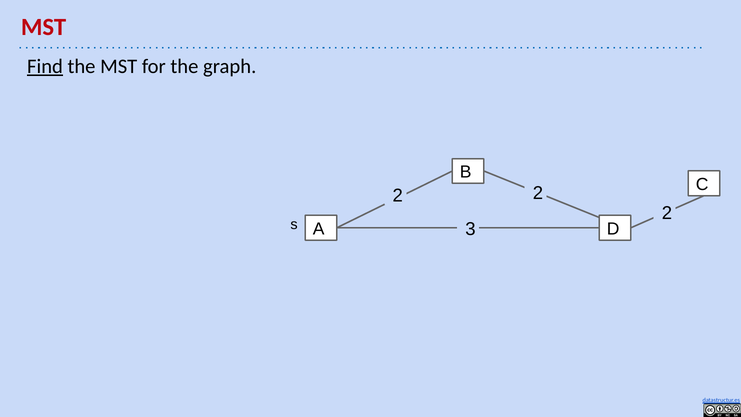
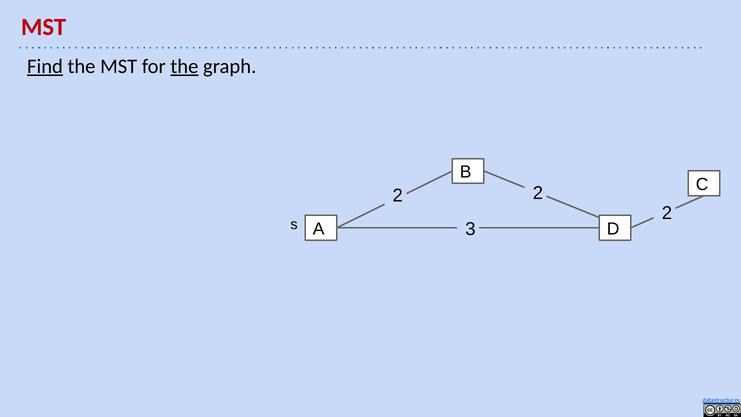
the underline: none -> present (184, 66)
